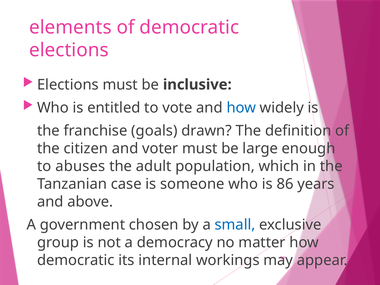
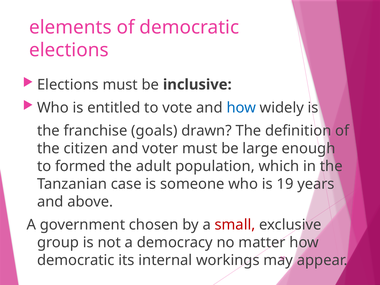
abuses: abuses -> formed (80, 166)
86: 86 -> 19 (285, 184)
small colour: blue -> red (235, 225)
